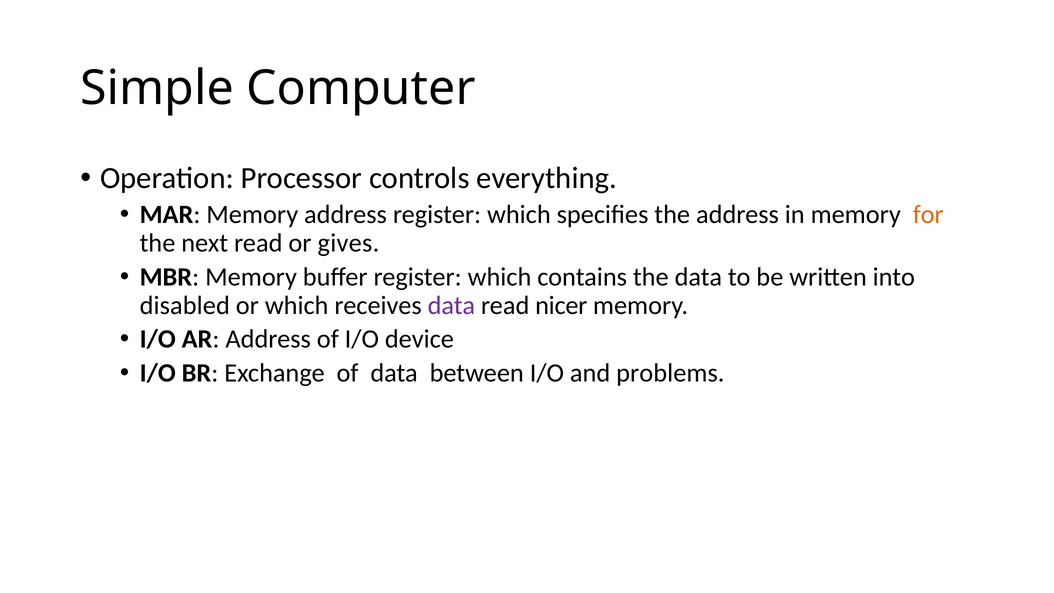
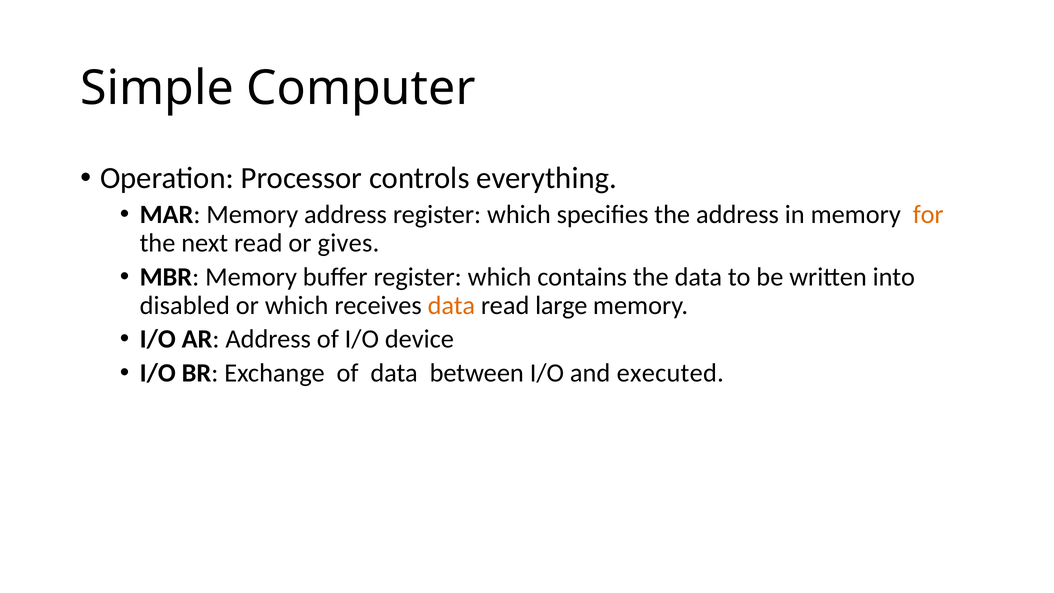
data colour: purple -> orange (451, 305)
nicer: nicer -> large (561, 305)
problems: problems -> executed (670, 373)
